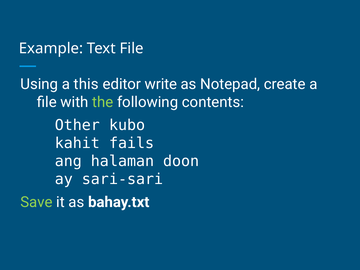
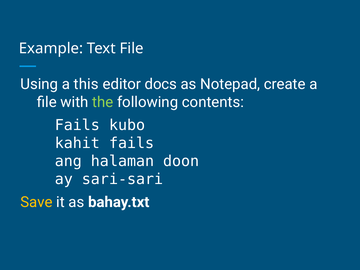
write: write -> docs (161, 84)
Other: Other -> Fails (77, 125)
Save colour: light green -> yellow (36, 202)
